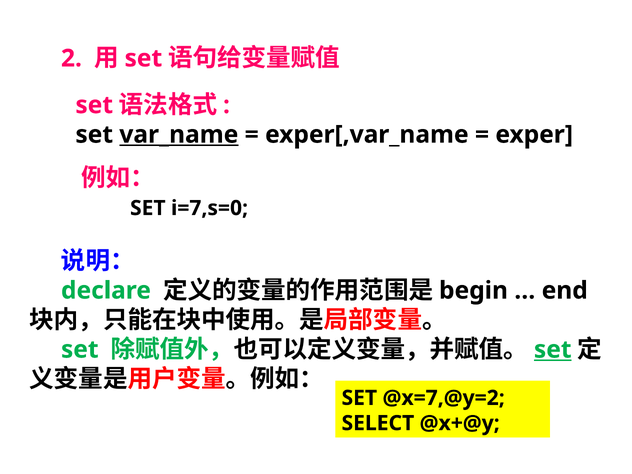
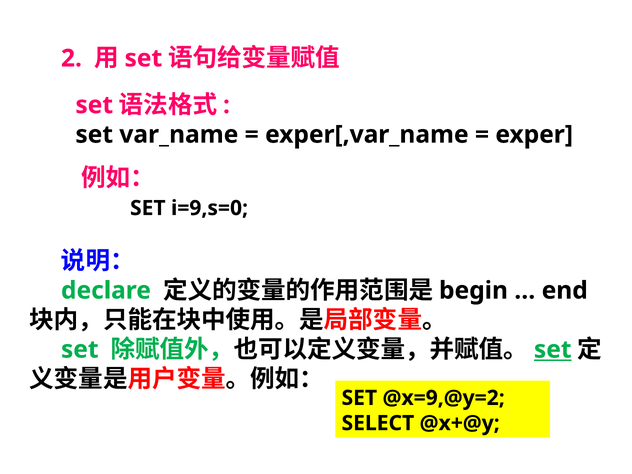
var_name underline: present -> none (179, 135)
i=7,s=0: i=7,s=0 -> i=9,s=0 (210, 208)
@x=7,@y=2: @x=7,@y=2 -> @x=9,@y=2 (444, 398)
